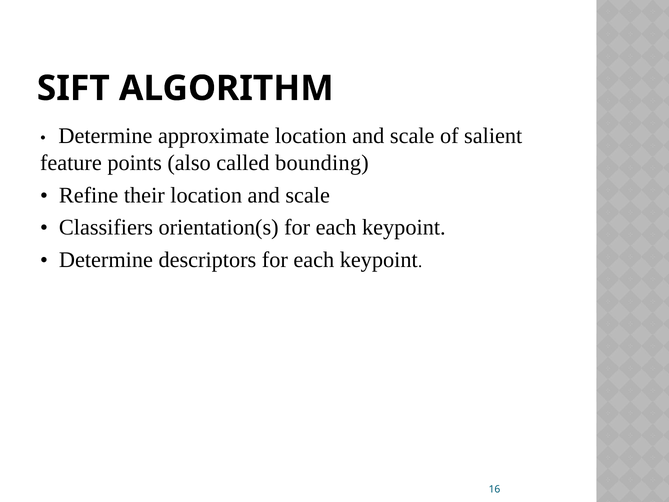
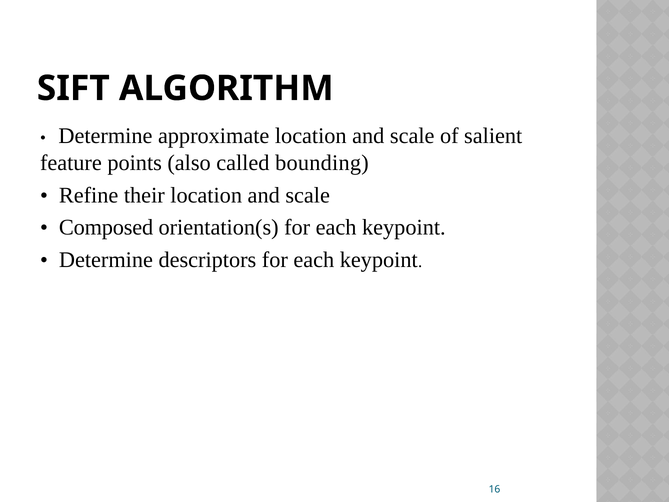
Classifiers: Classifiers -> Composed (106, 227)
